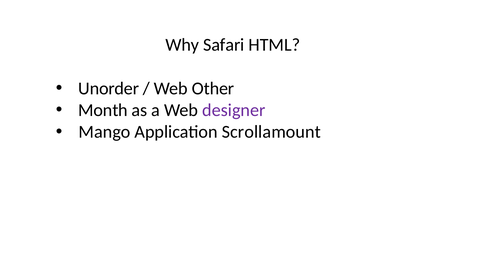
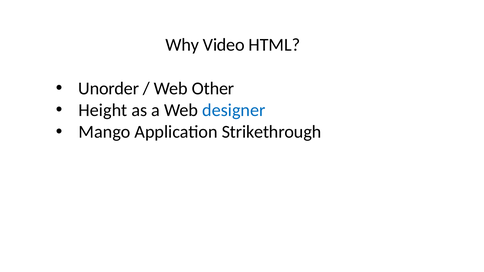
Safari: Safari -> Video (224, 45)
Month: Month -> Height (103, 110)
designer colour: purple -> blue (234, 110)
Scrollamount: Scrollamount -> Strikethrough (272, 132)
